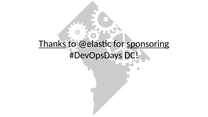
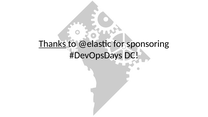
sponsoring underline: present -> none (148, 44)
